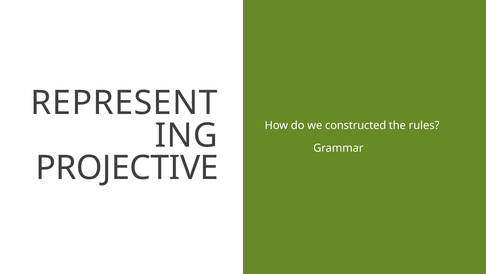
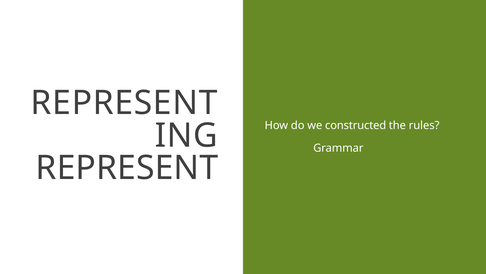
PROJECTIVE: PROJECTIVE -> REPRESENT (127, 168)
